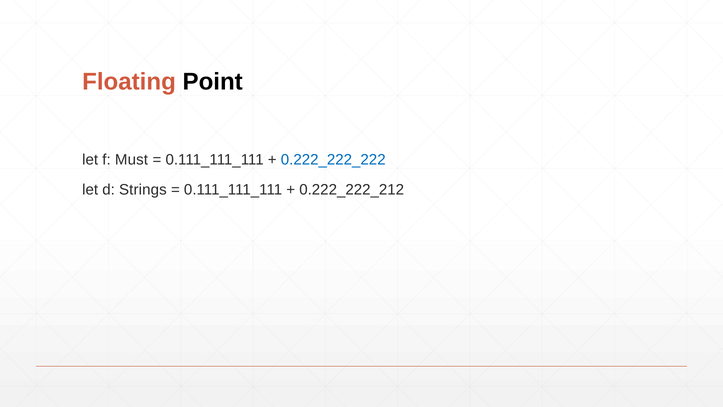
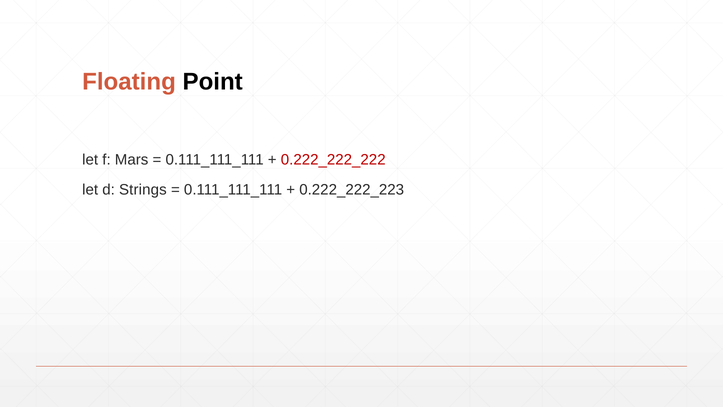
Must: Must -> Mars (132, 160)
0.222_222_222 colour: blue -> red (333, 160)
0.222_222_212: 0.222_222_212 -> 0.222_222_223 (352, 190)
